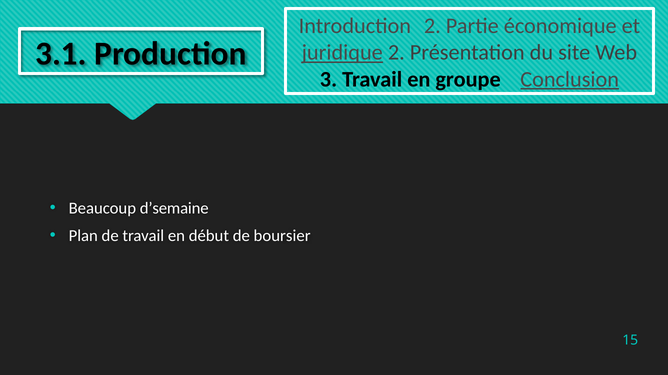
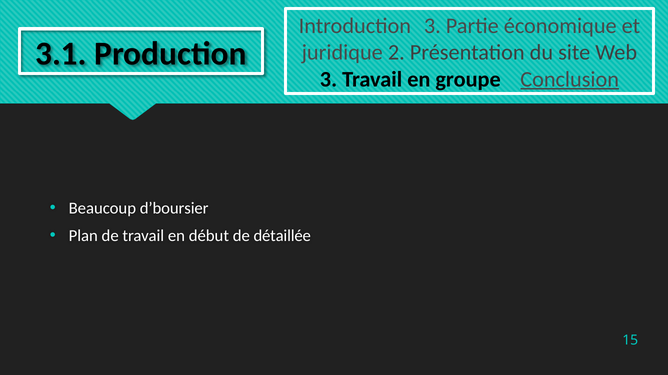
Introduction 2: 2 -> 3 (432, 26)
juridique underline: present -> none (342, 53)
d’semaine: d’semaine -> d’boursier (174, 209)
boursier: boursier -> détaillée (282, 236)
